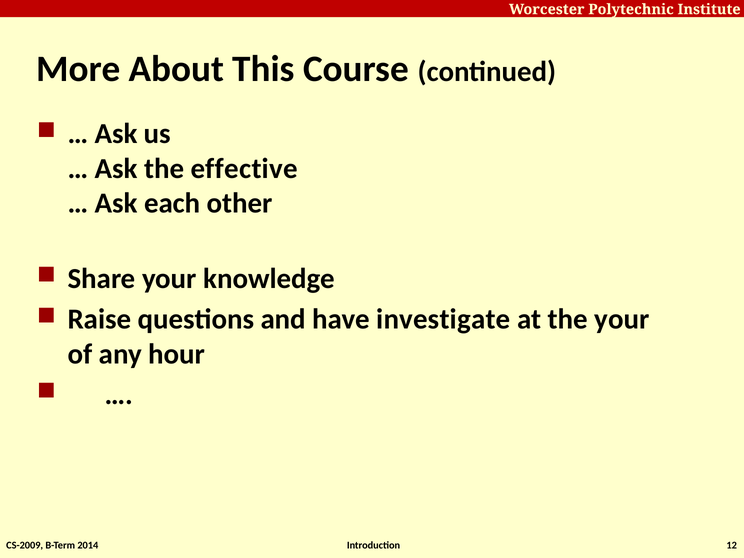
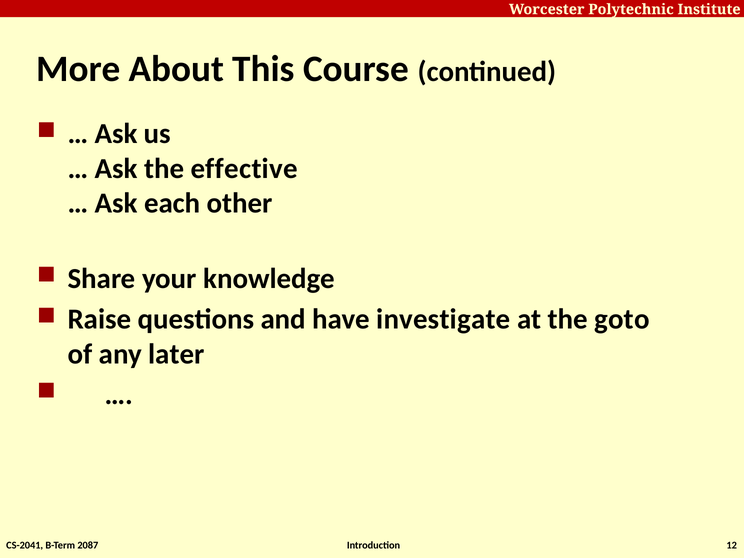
the your: your -> goto (622, 319)
hour: hour -> later (176, 354)
CS-2009: CS-2009 -> CS-2041 (25, 545)
2014: 2014 -> 2087 (88, 545)
